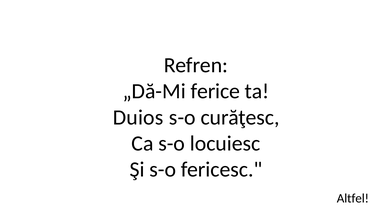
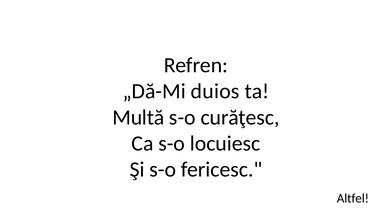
ferice: ferice -> duios (215, 92)
Duios: Duios -> Multă (138, 118)
